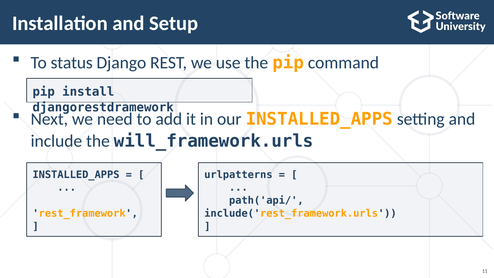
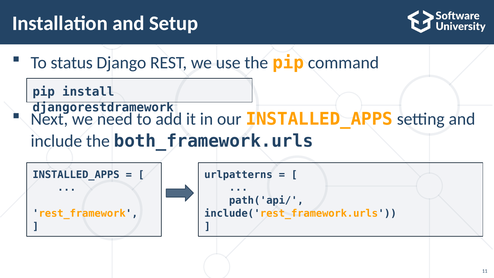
will_framework.urls: will_framework.urls -> both_framework.urls (214, 141)
